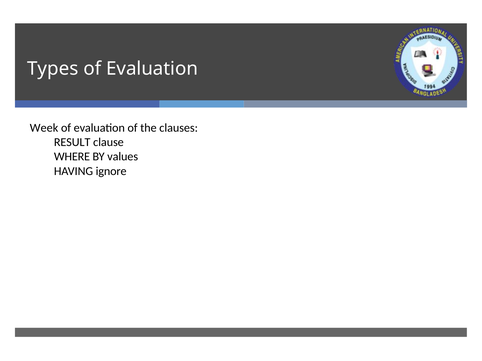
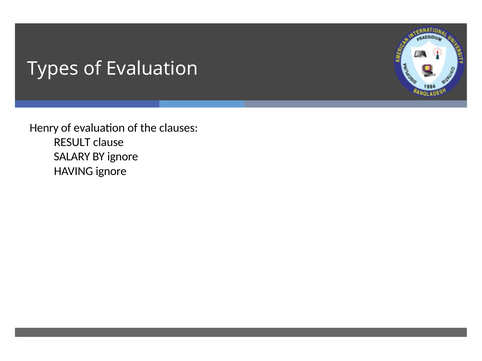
Week: Week -> Henry (44, 128)
WHERE: WHERE -> SALARY (72, 157)
BY values: values -> ignore (123, 157)
